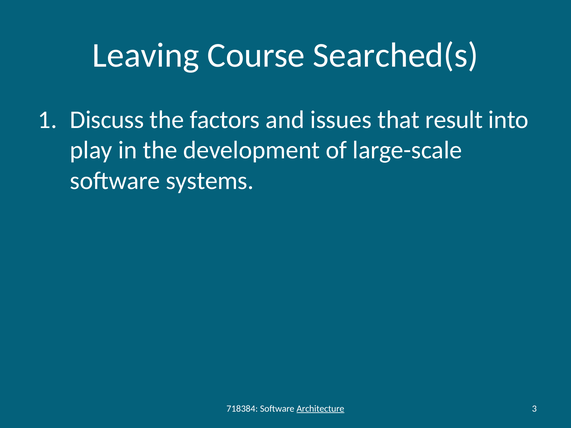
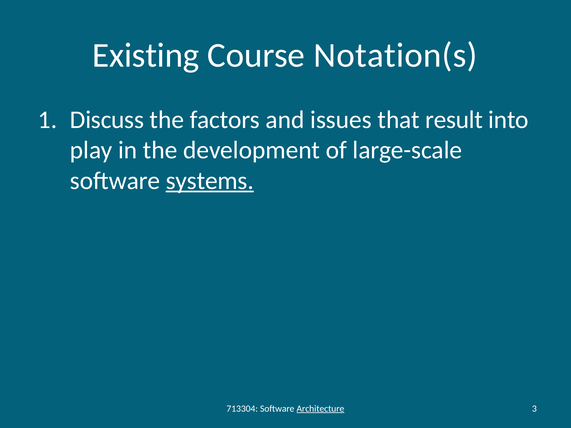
Leaving: Leaving -> Existing (146, 55)
Searched(s: Searched(s -> Notation(s (395, 55)
systems underline: none -> present (210, 181)
718384: 718384 -> 713304 (242, 409)
